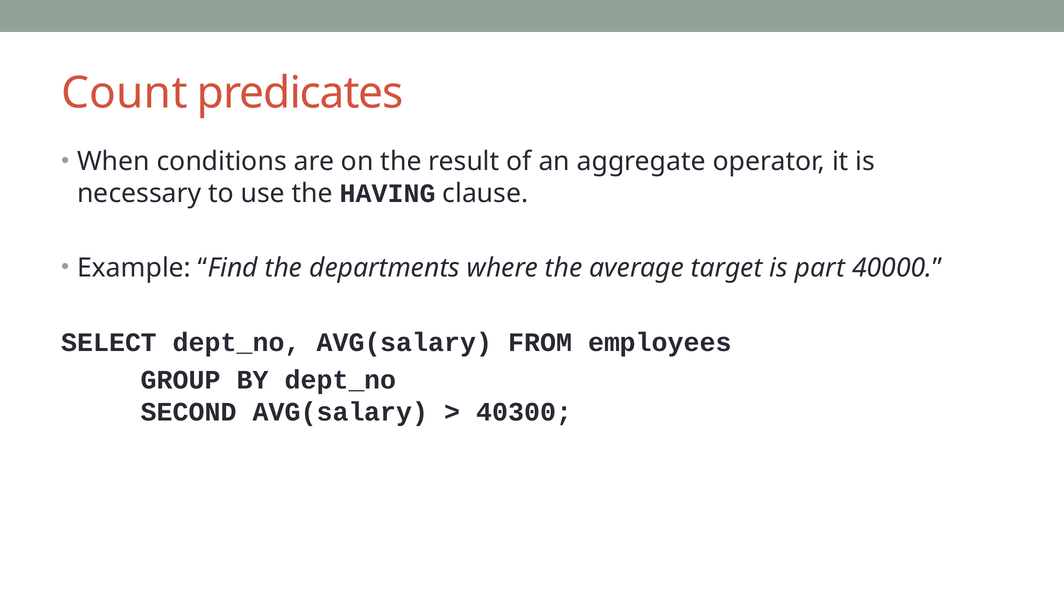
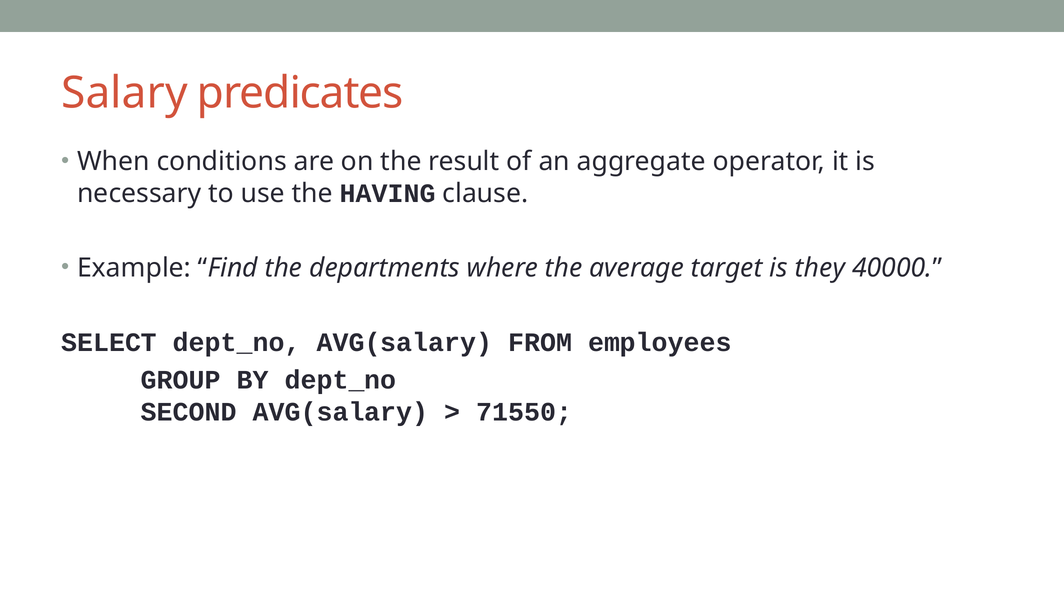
Count: Count -> Salary (124, 93)
part: part -> they (820, 268)
40300: 40300 -> 71550 (524, 411)
